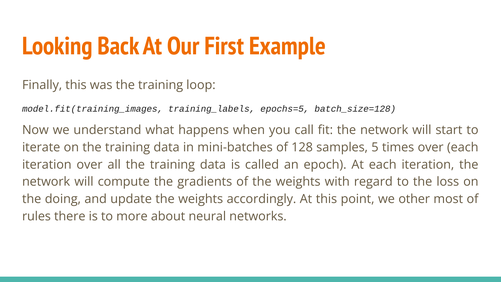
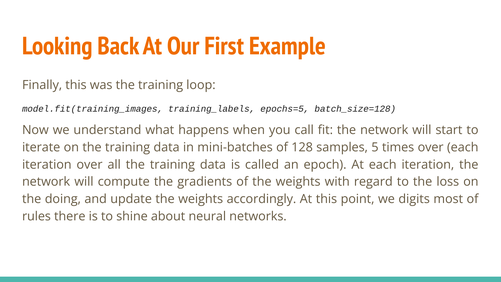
other: other -> digits (414, 199)
more: more -> shine (132, 216)
